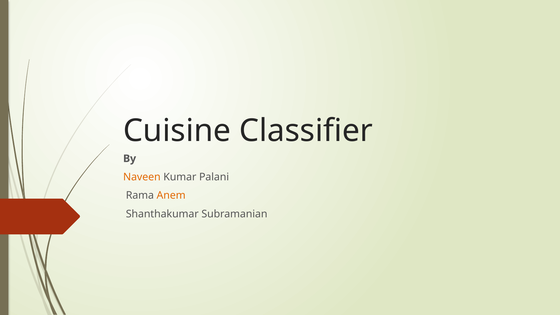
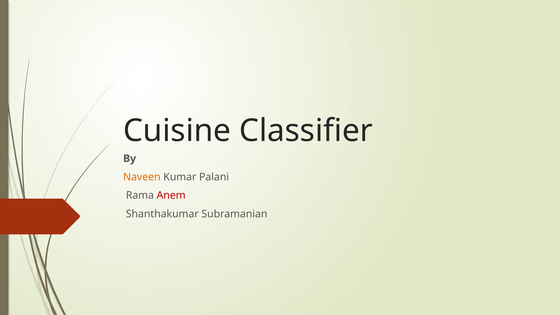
Anem colour: orange -> red (171, 195)
